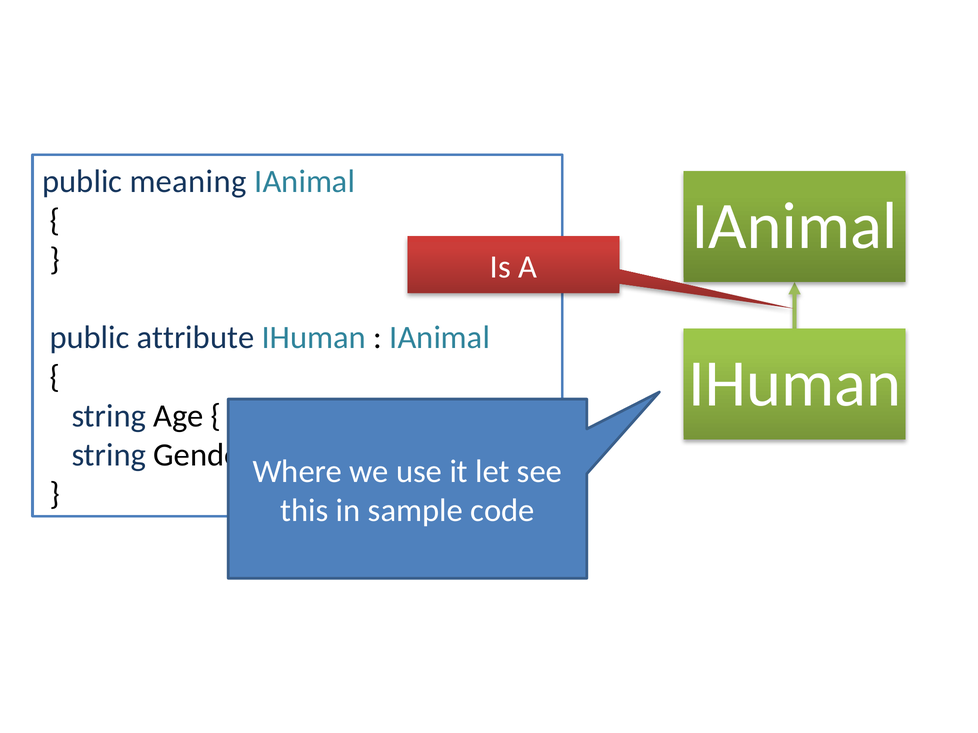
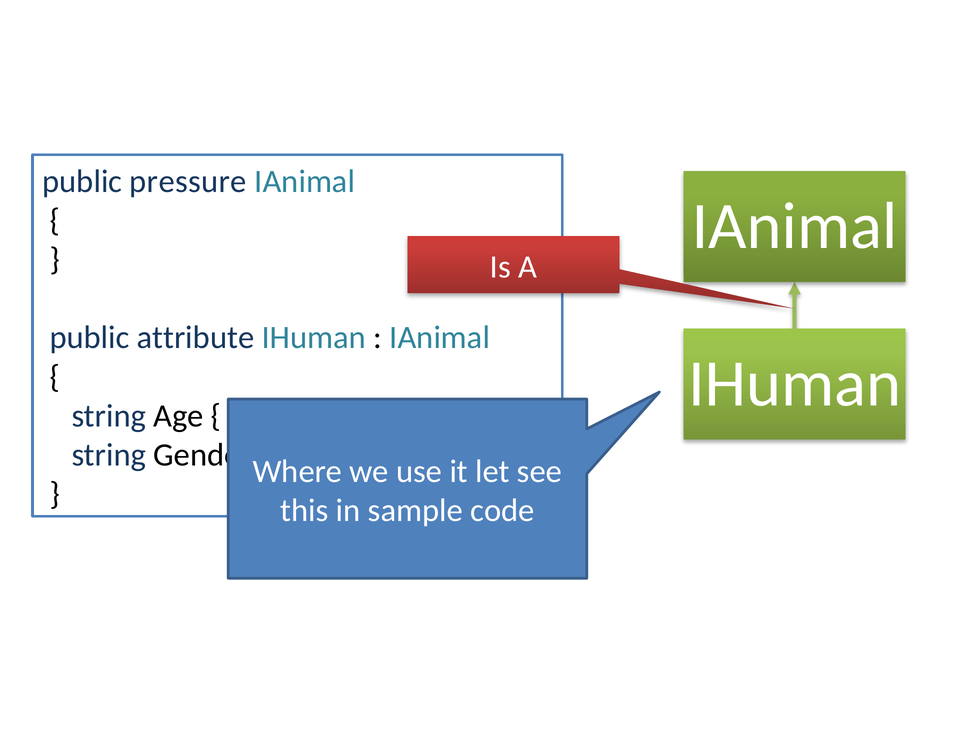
meaning: meaning -> pressure (188, 181)
